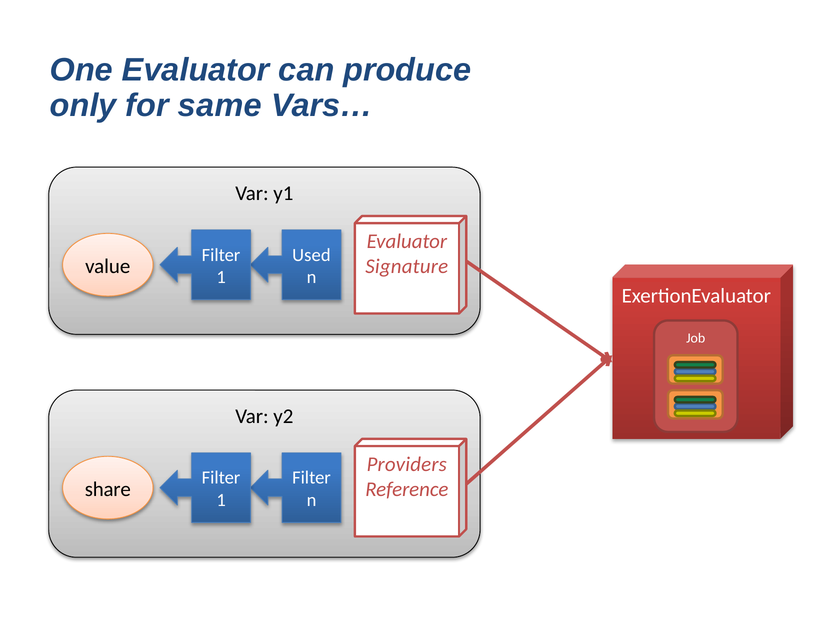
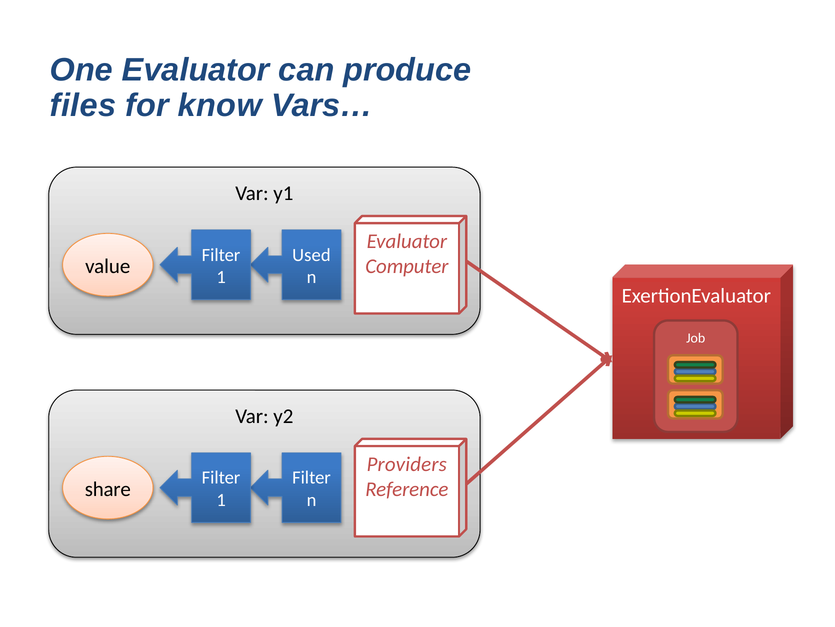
only: only -> files (83, 105)
same: same -> know (220, 105)
Signature: Signature -> Computer (407, 266)
